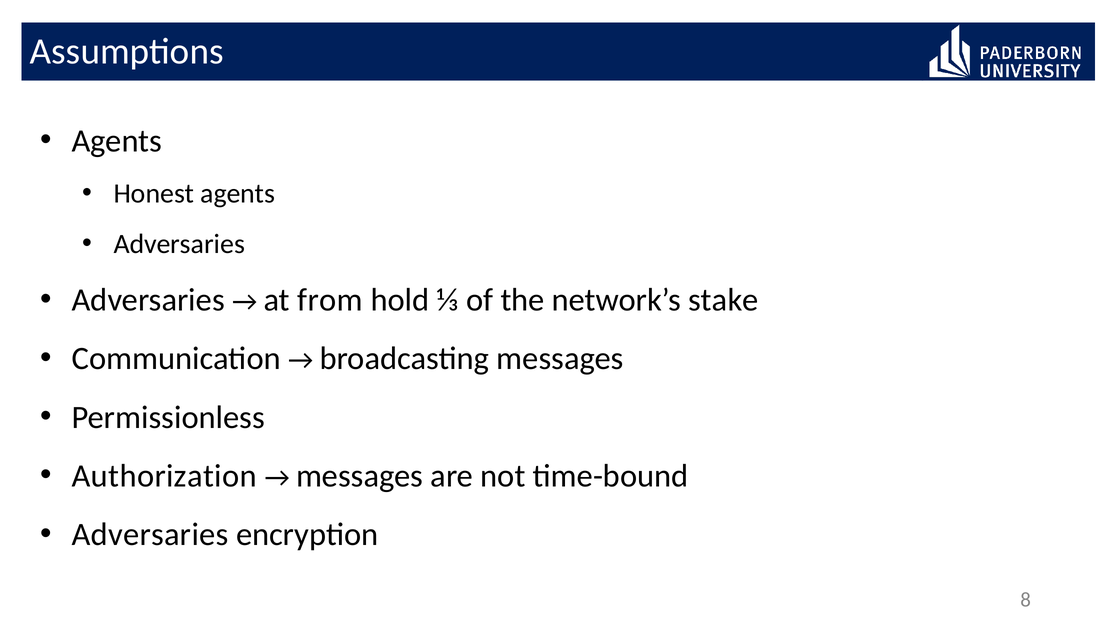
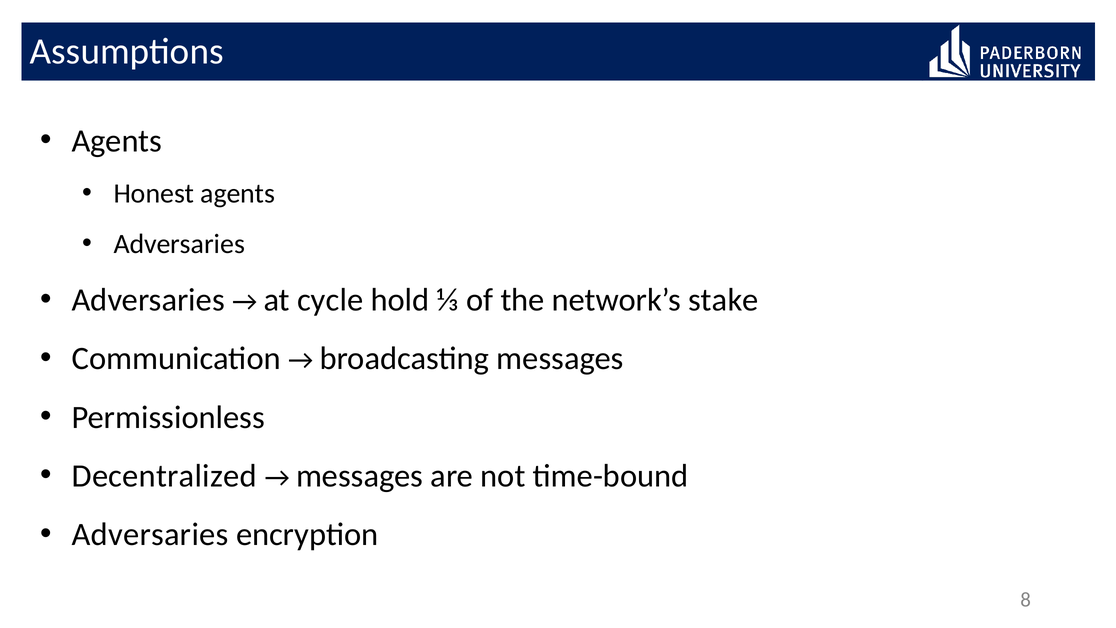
from: from -> cycle (330, 300)
Authorization: Authorization -> Decentralized (164, 476)
